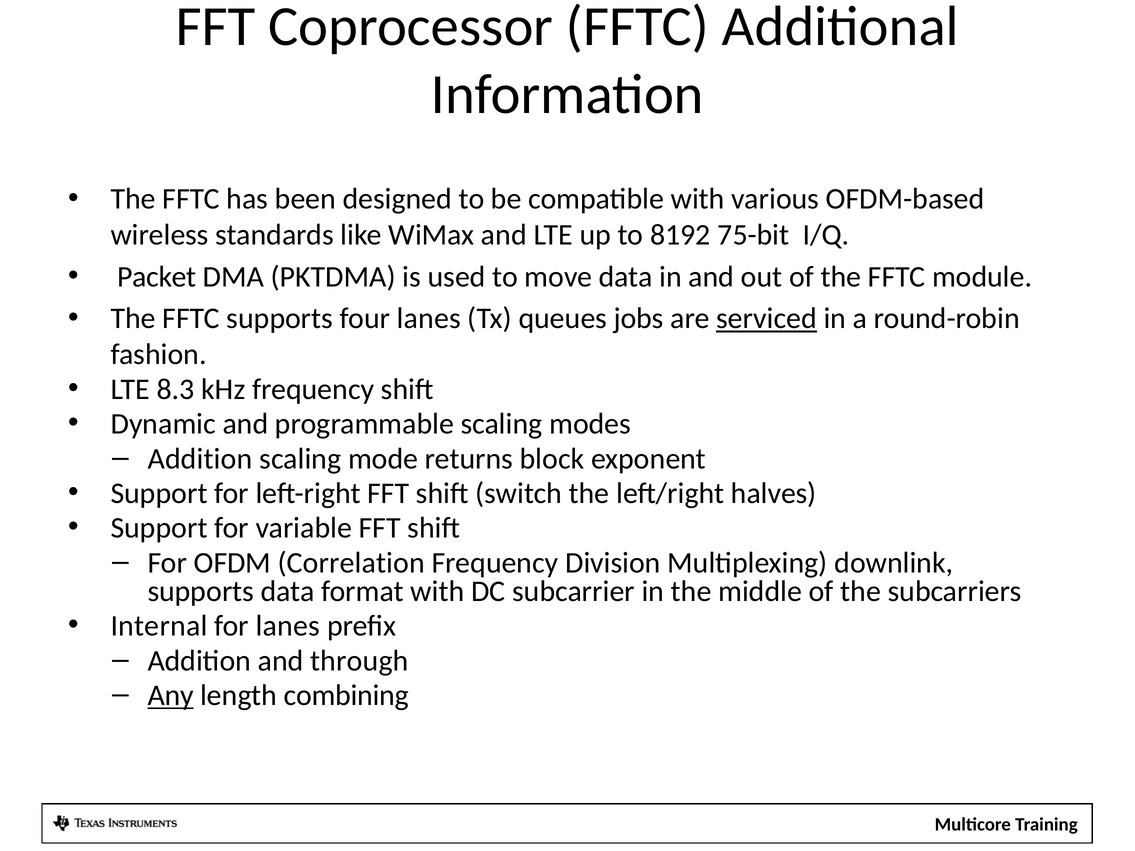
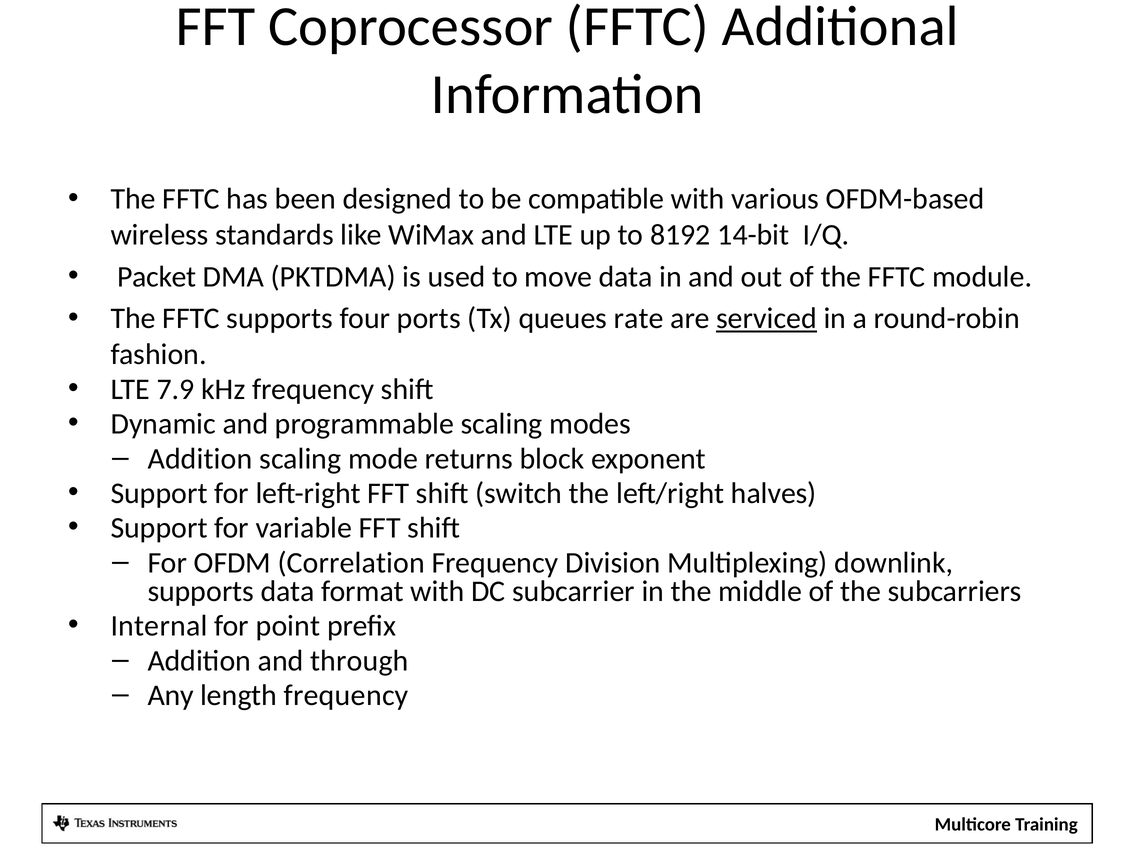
75-bit: 75-bit -> 14-bit (753, 235)
four lanes: lanes -> ports (429, 319)
jobs: jobs -> rate (639, 319)
8.3: 8.3 -> 7.9 (176, 389)
for lanes: lanes -> point (288, 626)
Any underline: present -> none (171, 696)
length combining: combining -> frequency (346, 696)
